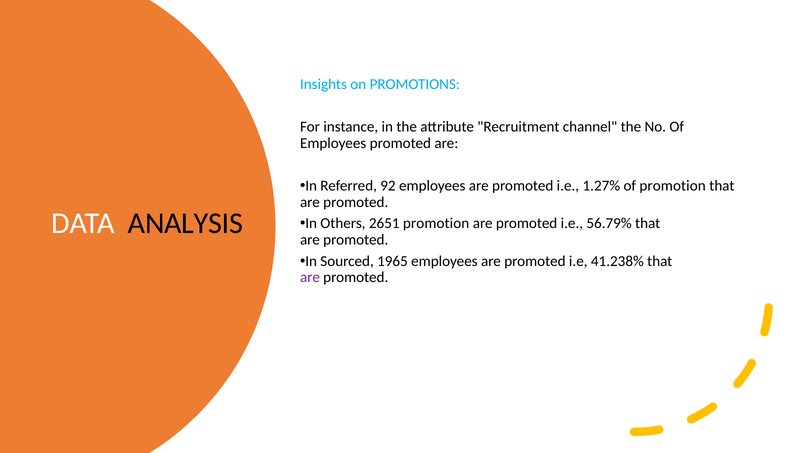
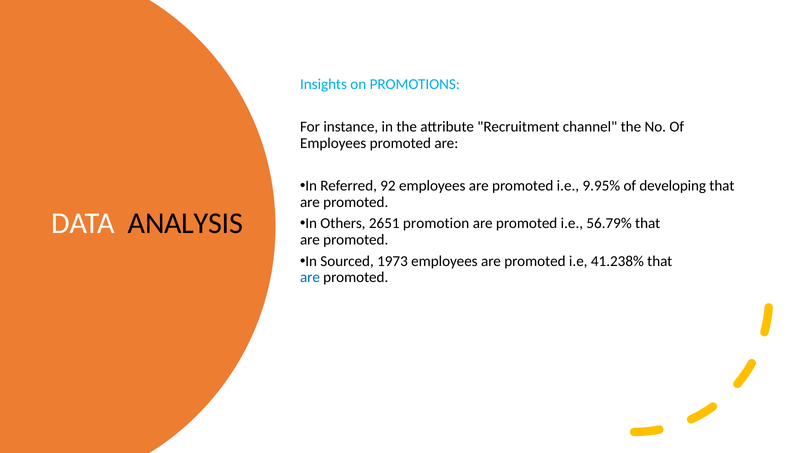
1.27%: 1.27% -> 9.95% (601, 186)
of promotion: promotion -> developing (673, 186)
1965: 1965 -> 1973 (392, 261)
are colour: purple -> blue (310, 278)
